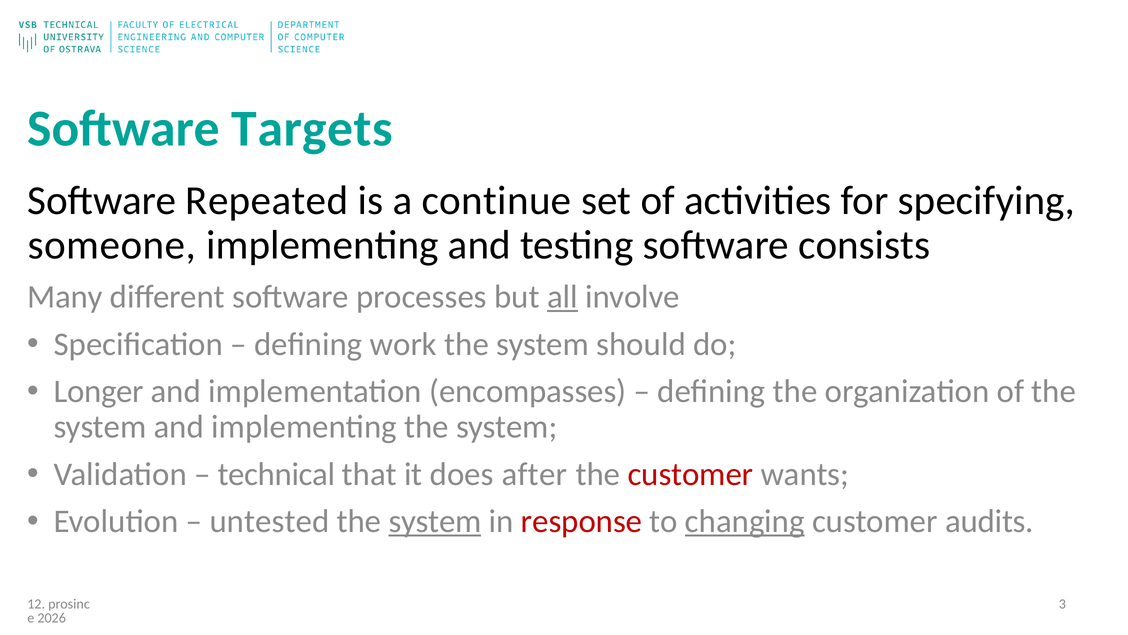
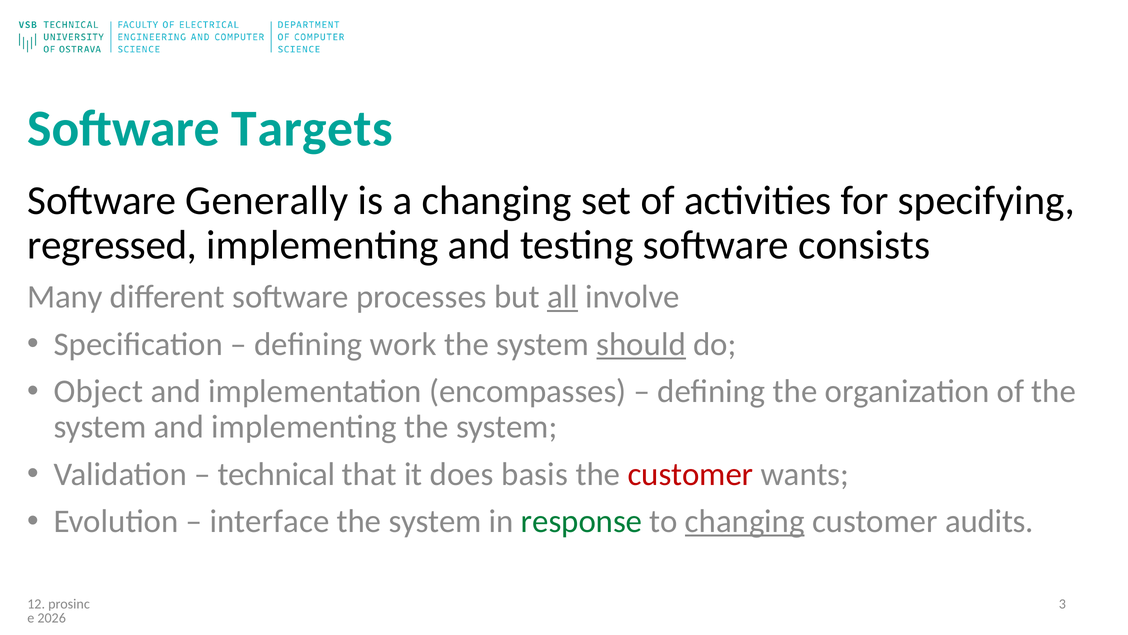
Repeated: Repeated -> Generally (267, 201)
a continue: continue -> changing (497, 201)
someone: someone -> regressed (112, 245)
should underline: none -> present (641, 344)
Longer: Longer -> Object (98, 391)
after: after -> basis (535, 474)
untested: untested -> interface (269, 521)
system underline: present -> none (435, 521)
response colour: red -> green (582, 521)
